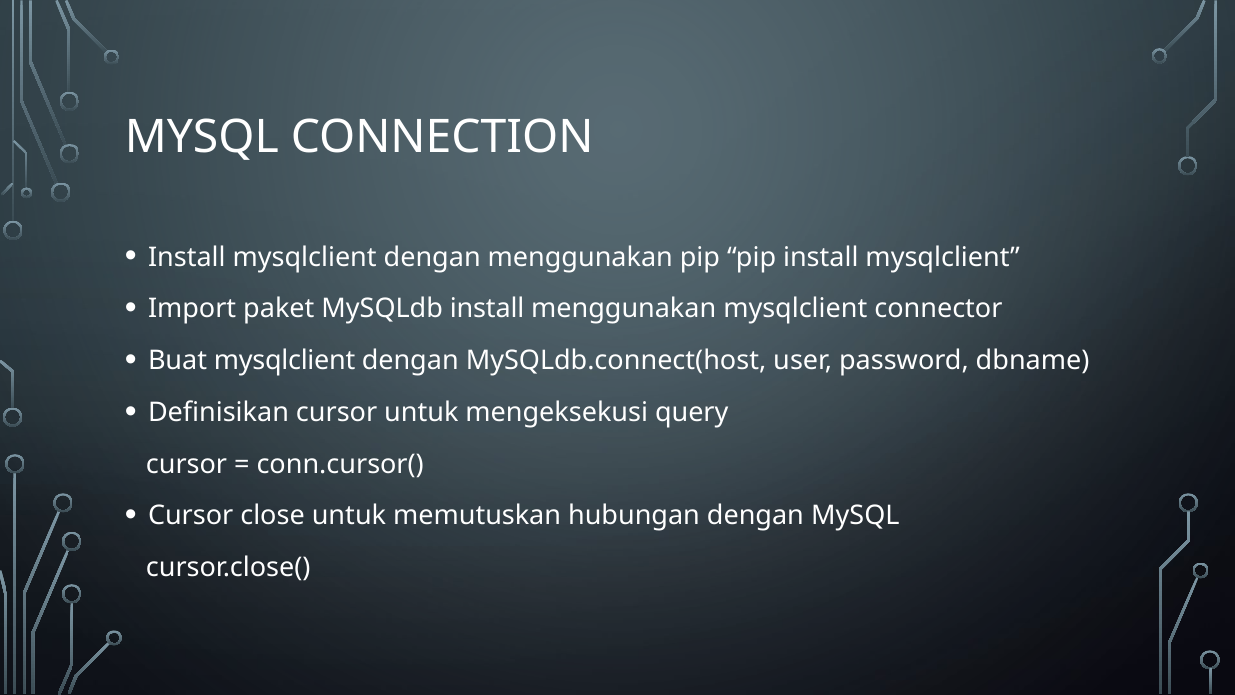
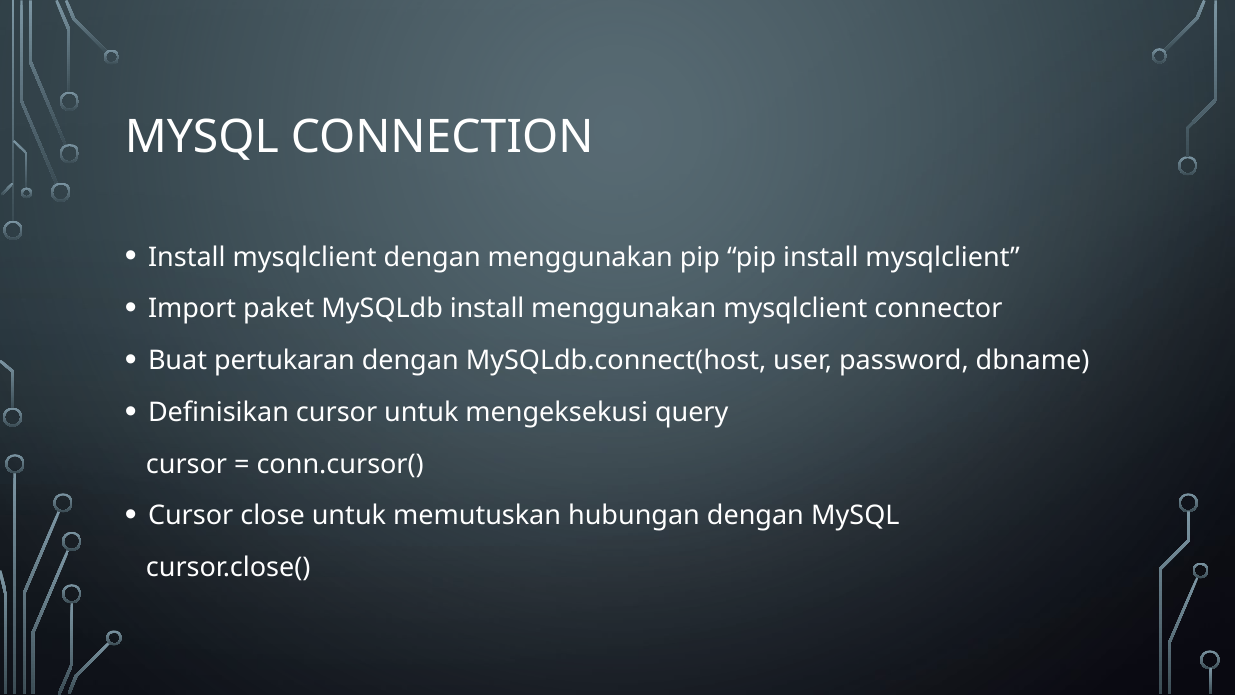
Buat mysqlclient: mysqlclient -> pertukaran (285, 361)
